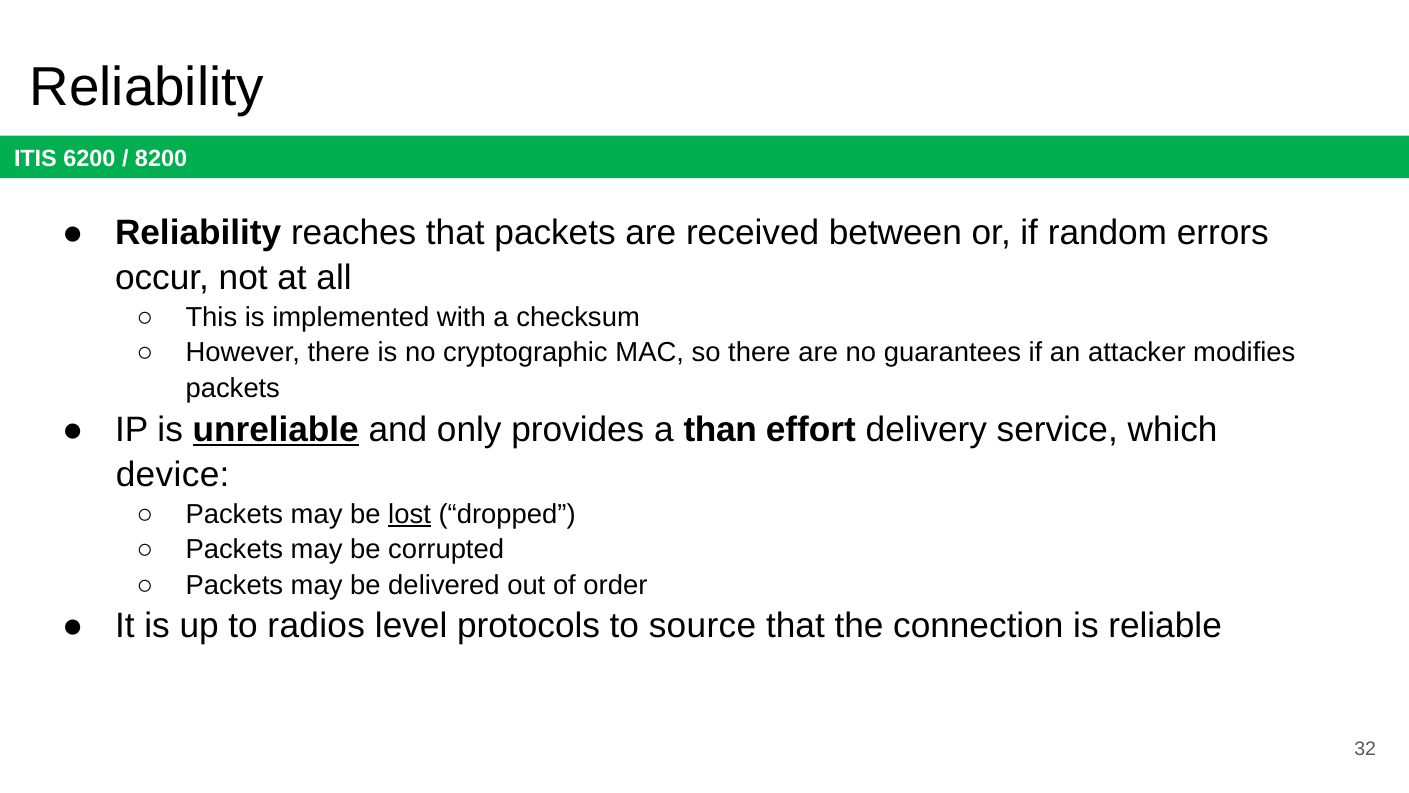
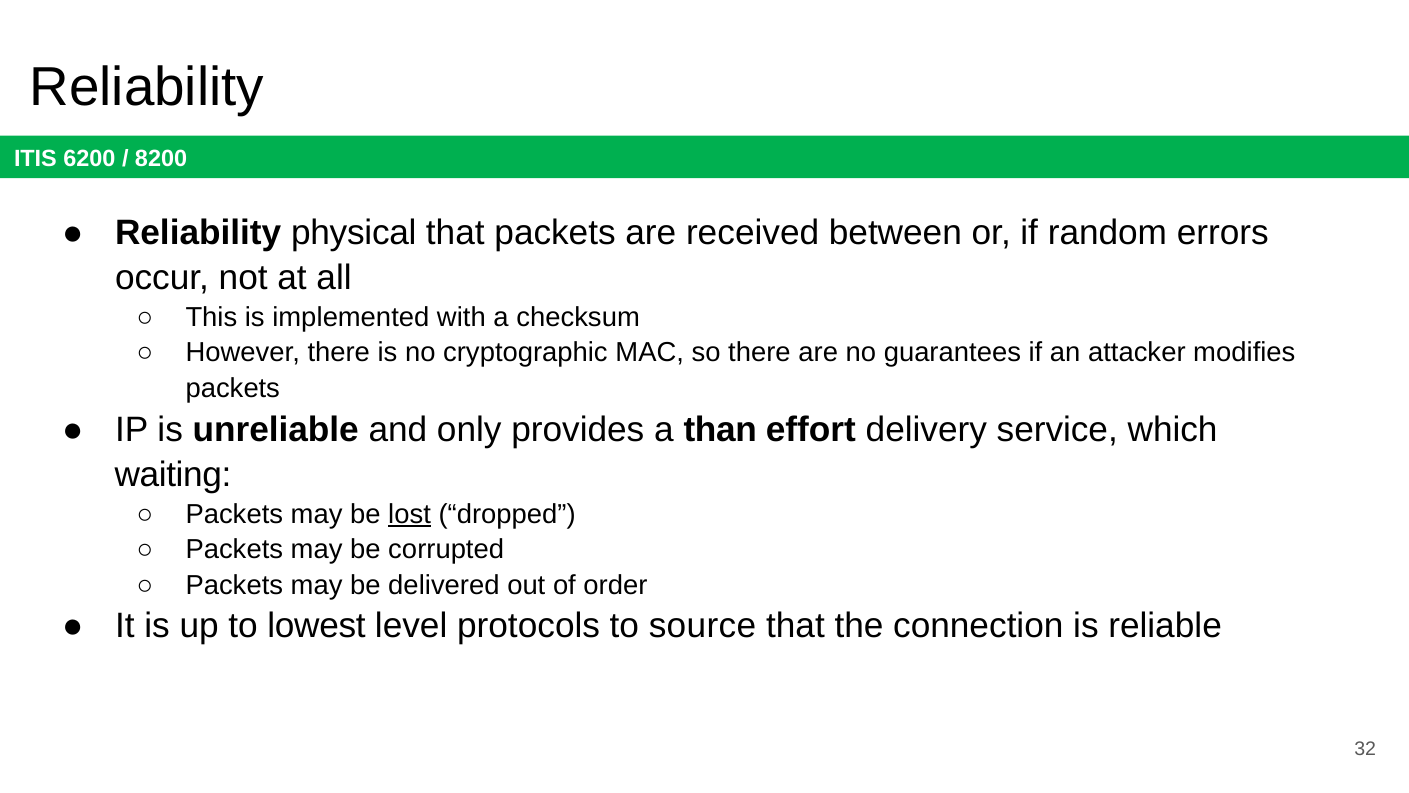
reaches: reaches -> physical (354, 232)
unreliable underline: present -> none (276, 429)
device: device -> waiting (173, 475)
radios: radios -> lowest (317, 626)
